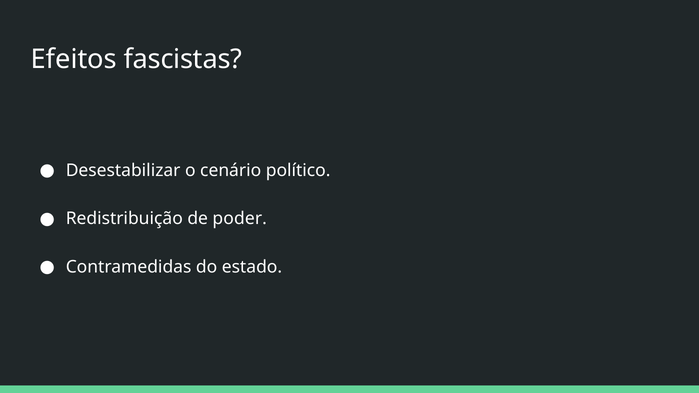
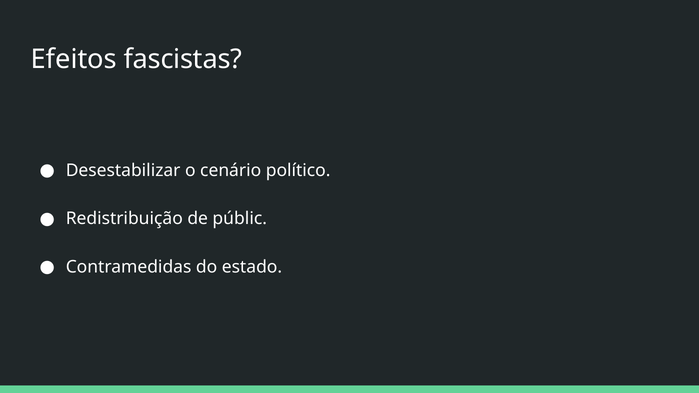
poder: poder -> públic (240, 219)
